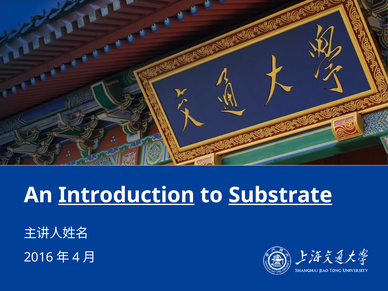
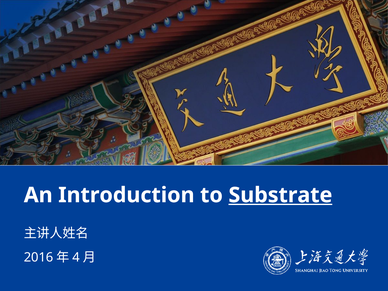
Introduction underline: present -> none (126, 195)
